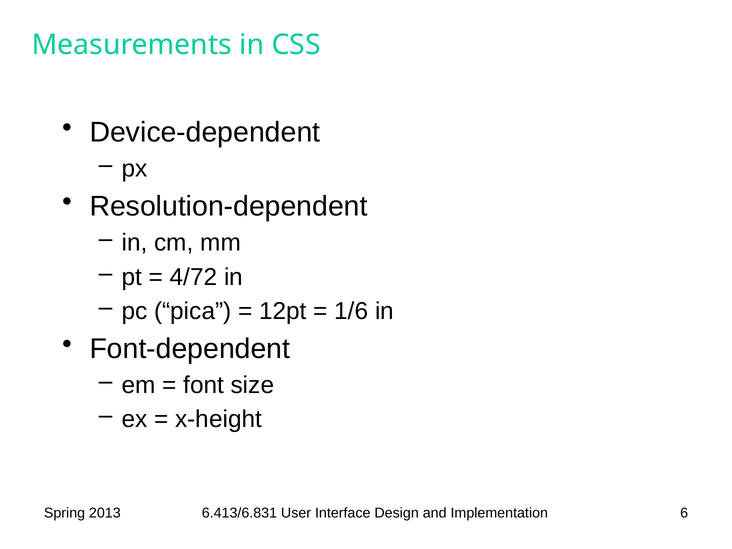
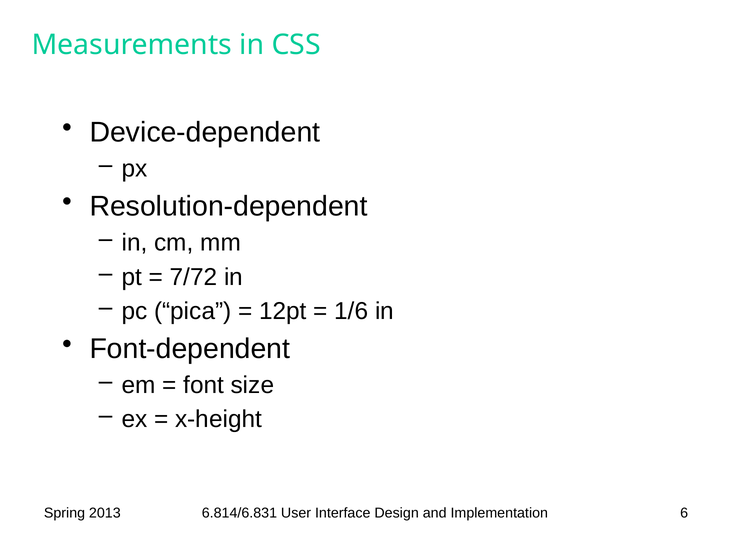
4/72: 4/72 -> 7/72 (193, 277)
6.413/6.831: 6.413/6.831 -> 6.814/6.831 (239, 513)
